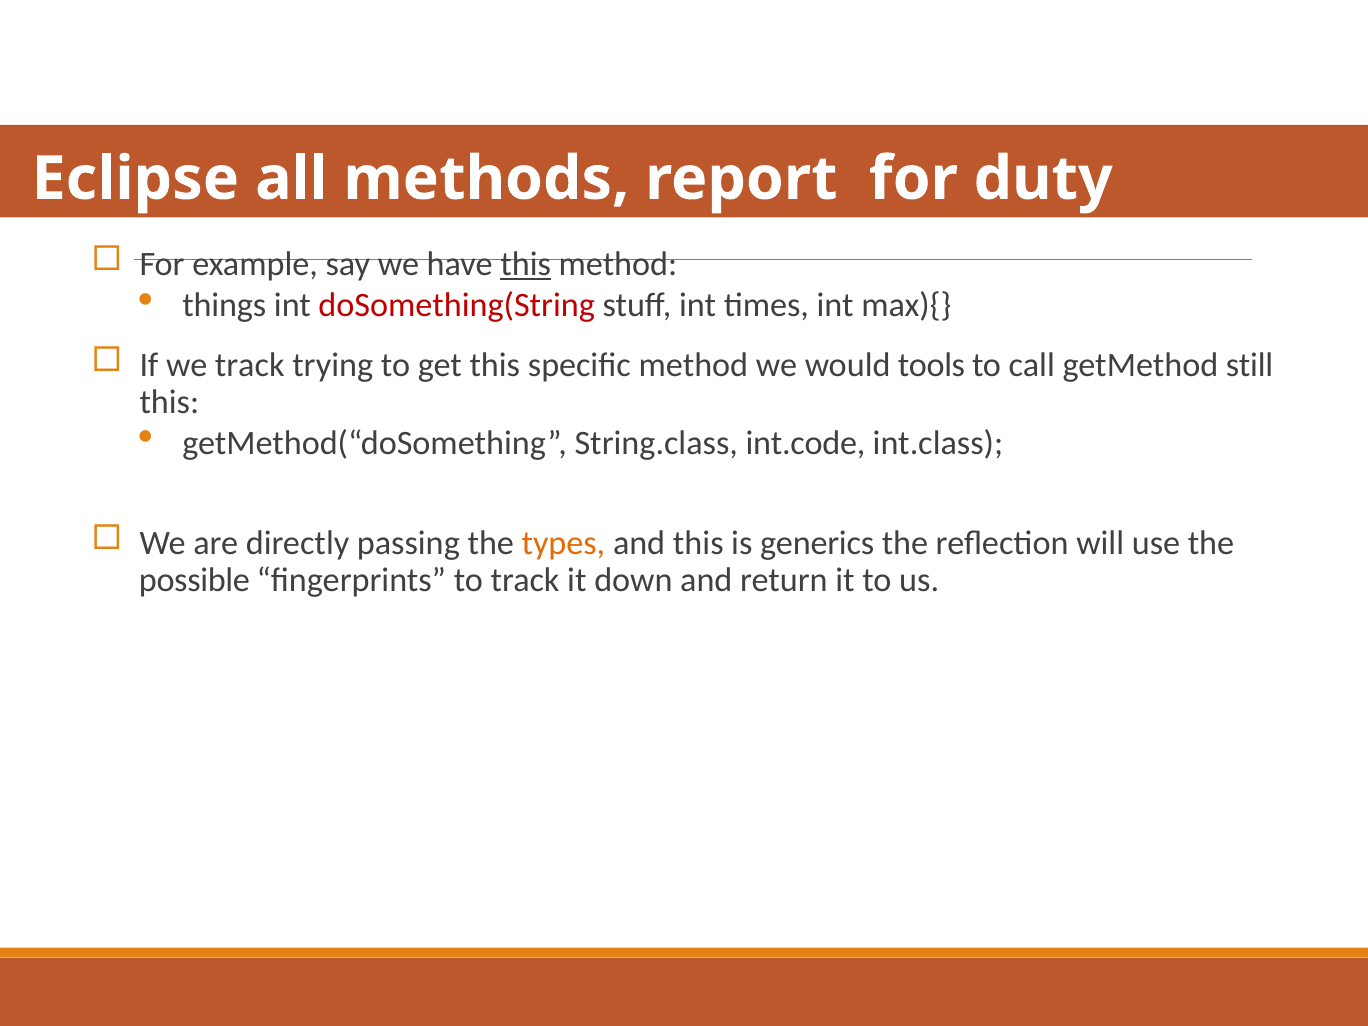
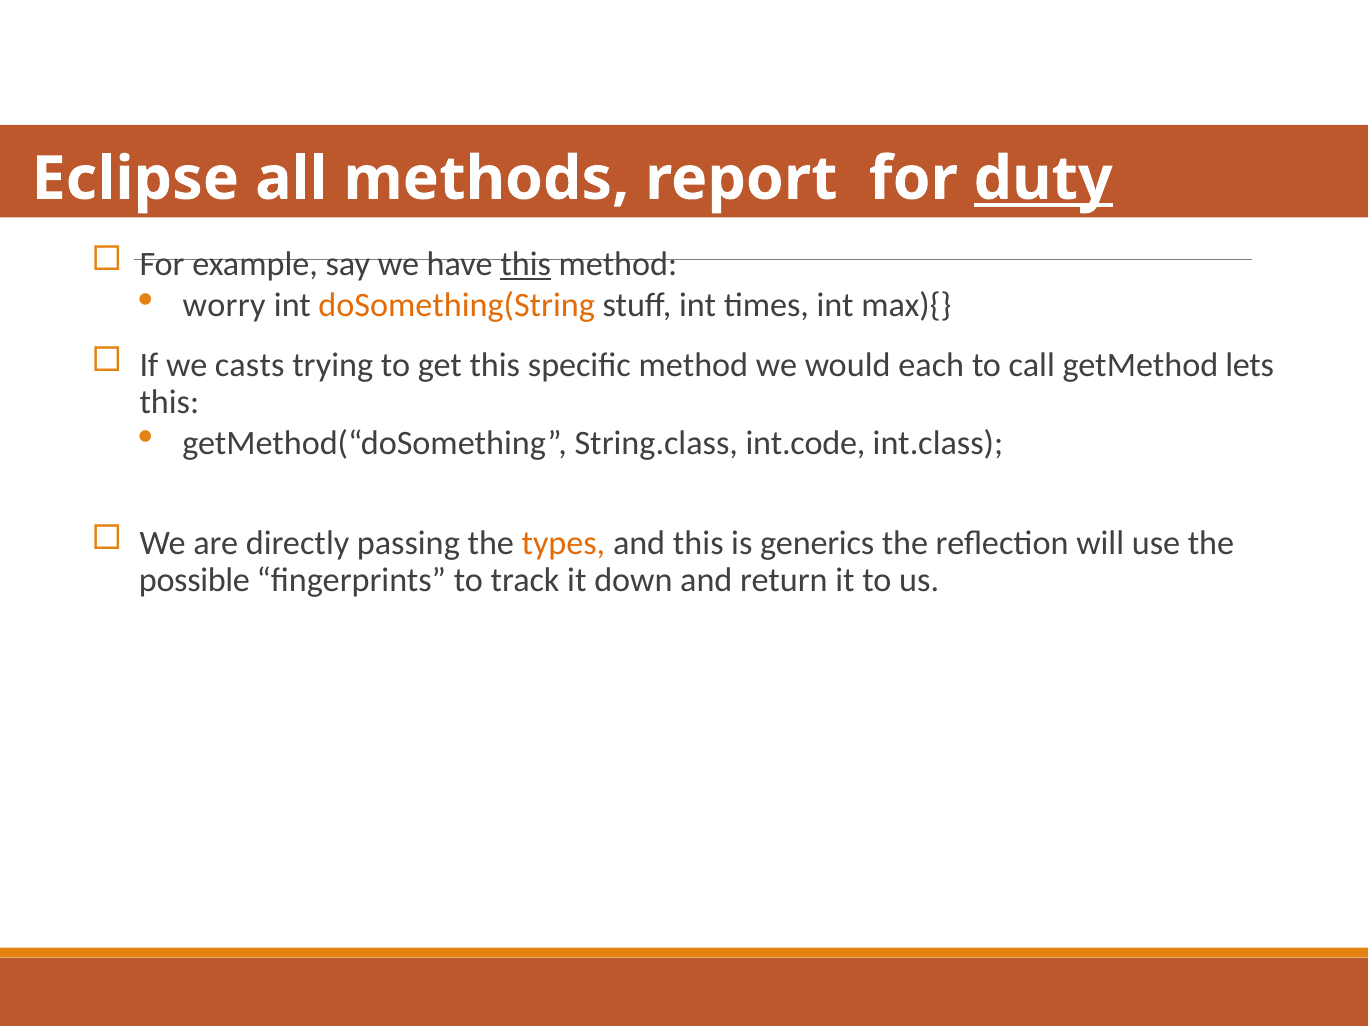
duty underline: none -> present (1043, 179)
things: things -> worry (224, 305)
doSomething(String colour: red -> orange (457, 305)
we track: track -> casts (250, 365)
tools: tools -> each (931, 365)
still: still -> lets (1250, 365)
